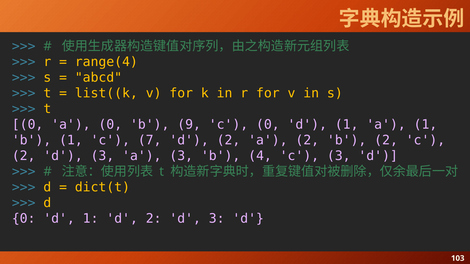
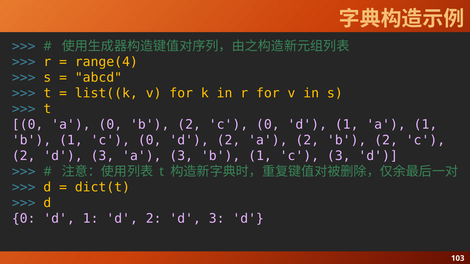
0 b 9: 9 -> 2 (189, 125)
1 c 7: 7 -> 0 (150, 140)
3 b 4: 4 -> 1 (260, 156)
